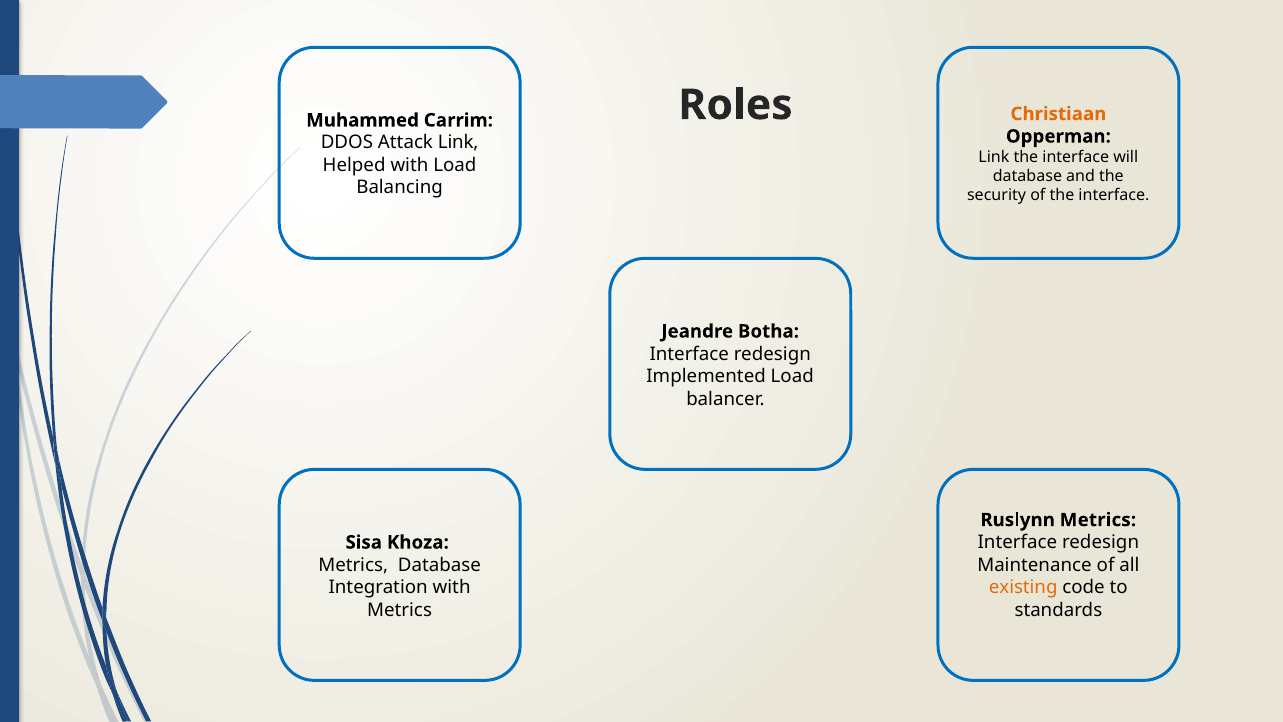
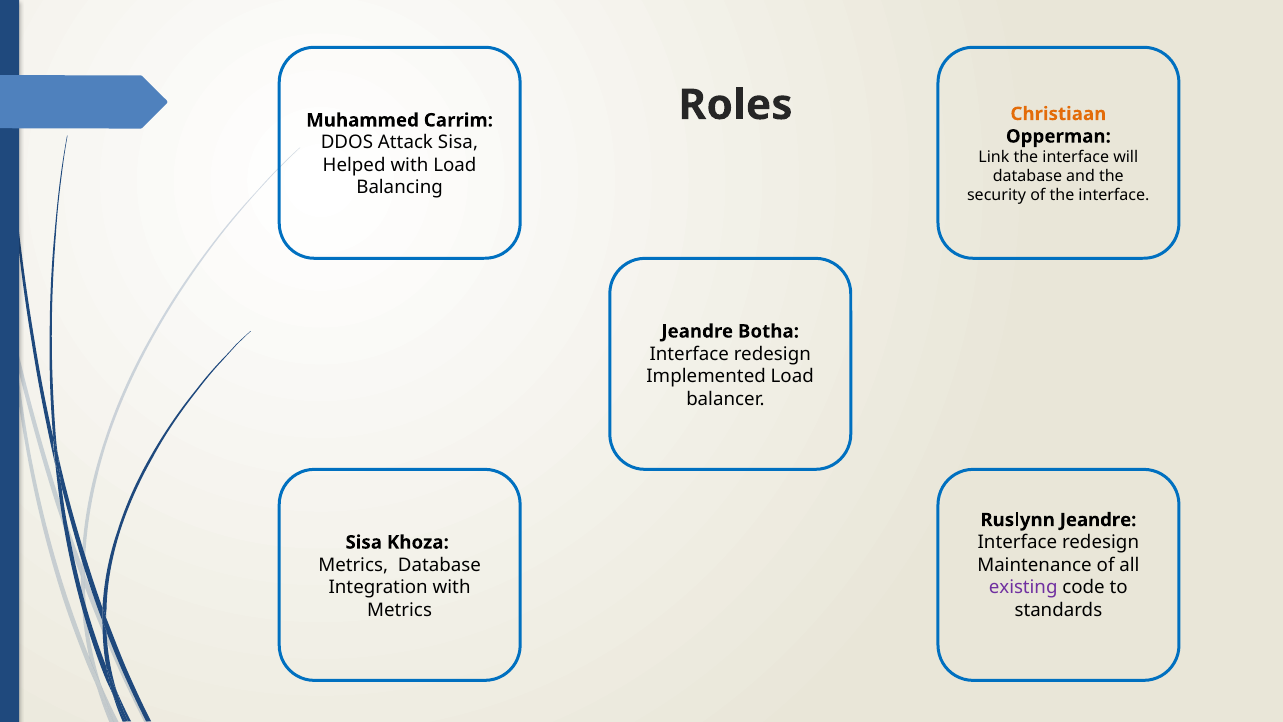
Attack Link: Link -> Sisa (458, 143)
Ruslynn Metrics: Metrics -> Jeandre (1098, 520)
existing colour: orange -> purple (1023, 587)
